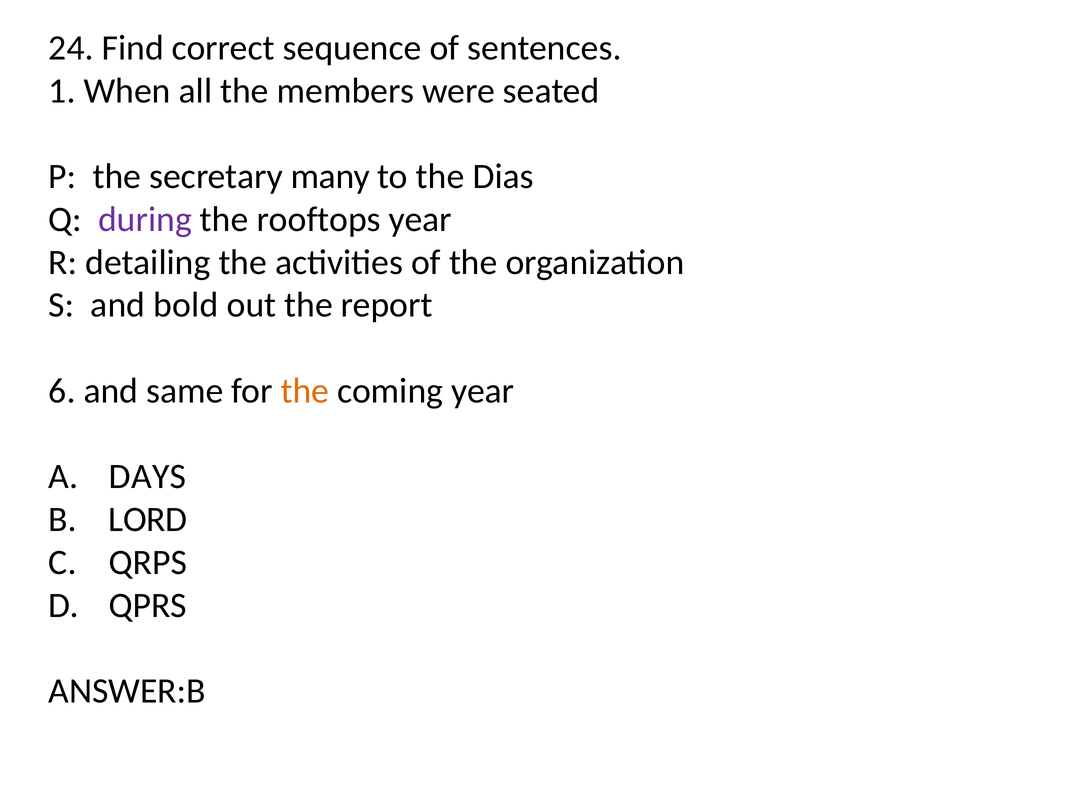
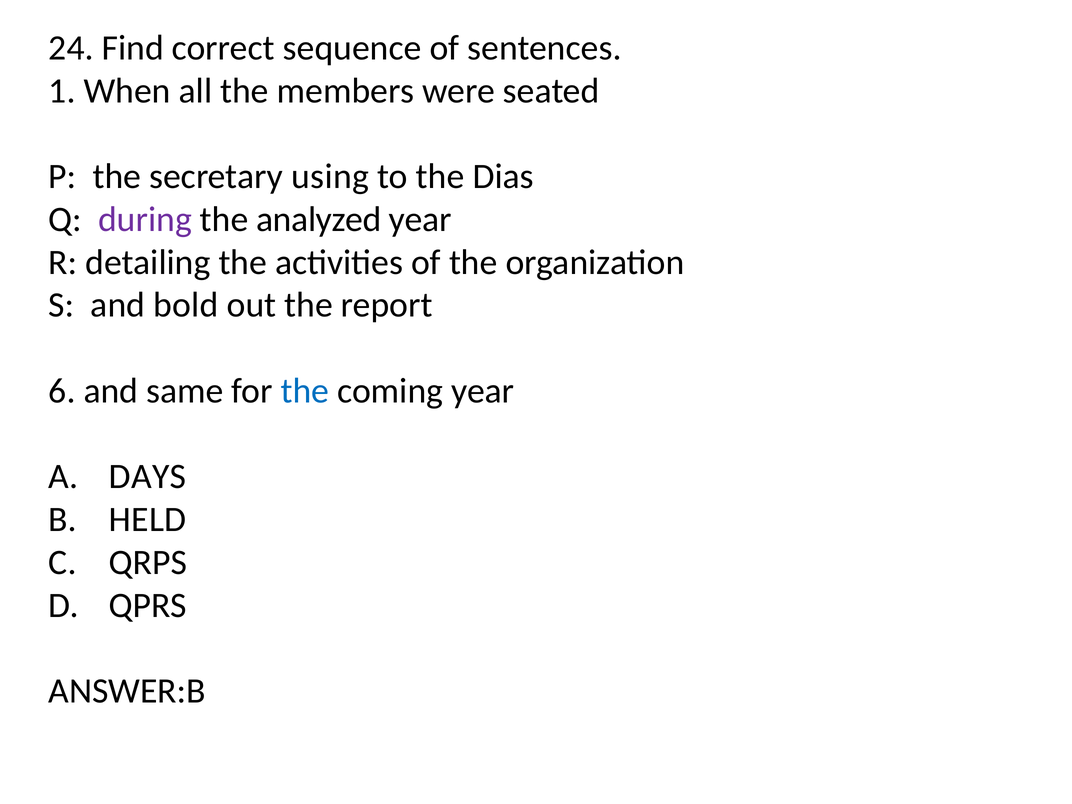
many: many -> using (330, 176)
rooftops: rooftops -> analyzed (319, 219)
the colour: orange -> blue (305, 391)
LORD: LORD -> HELD (148, 520)
